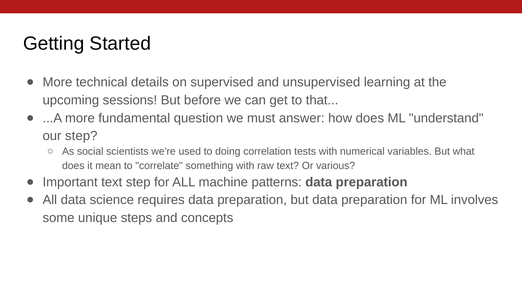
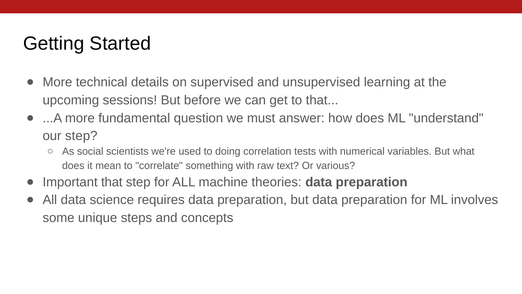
Important text: text -> that (112, 182)
patterns: patterns -> theories (277, 182)
